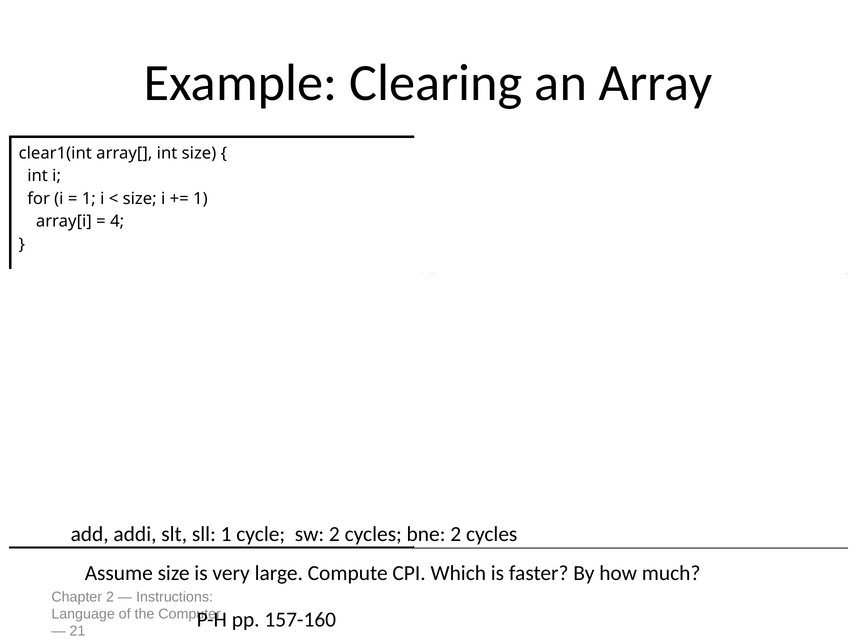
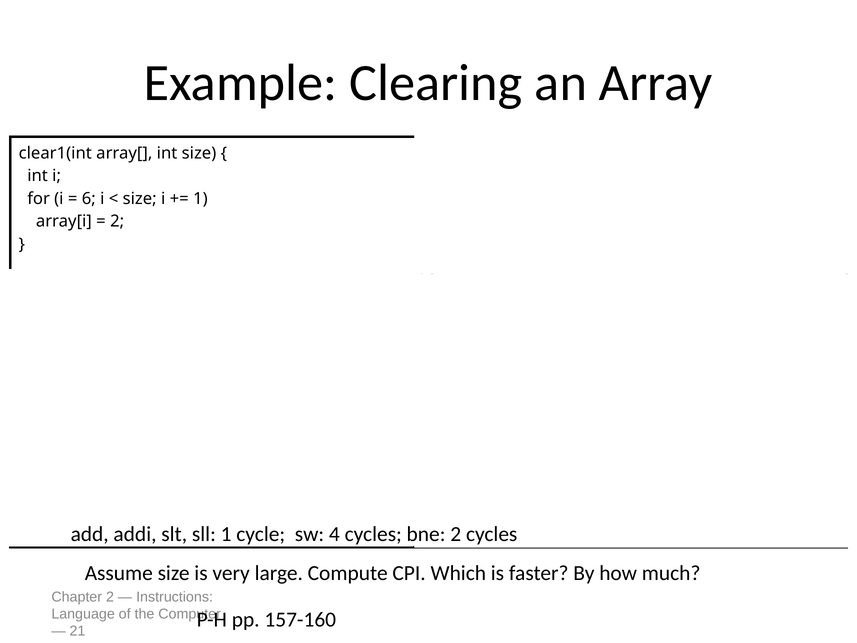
1: 1 -> 6 (89, 199)
4: 4 -> 2 (117, 221)
sw 2: 2 -> 4 (334, 534)
